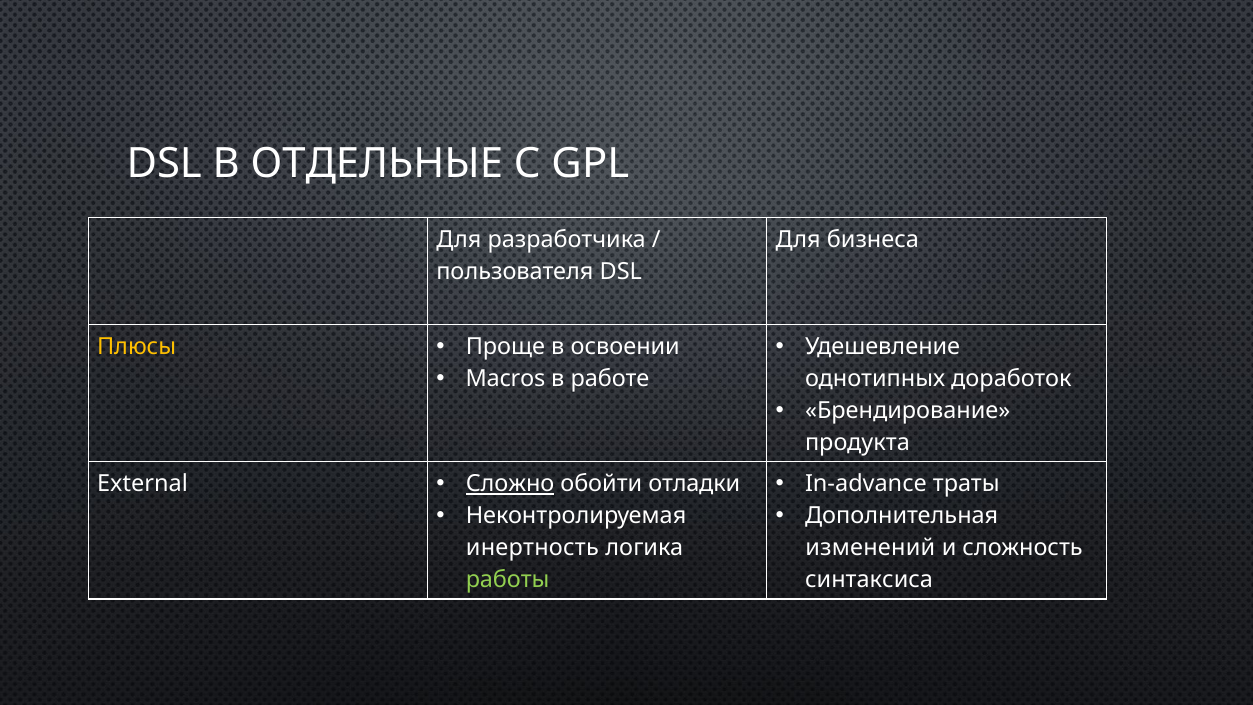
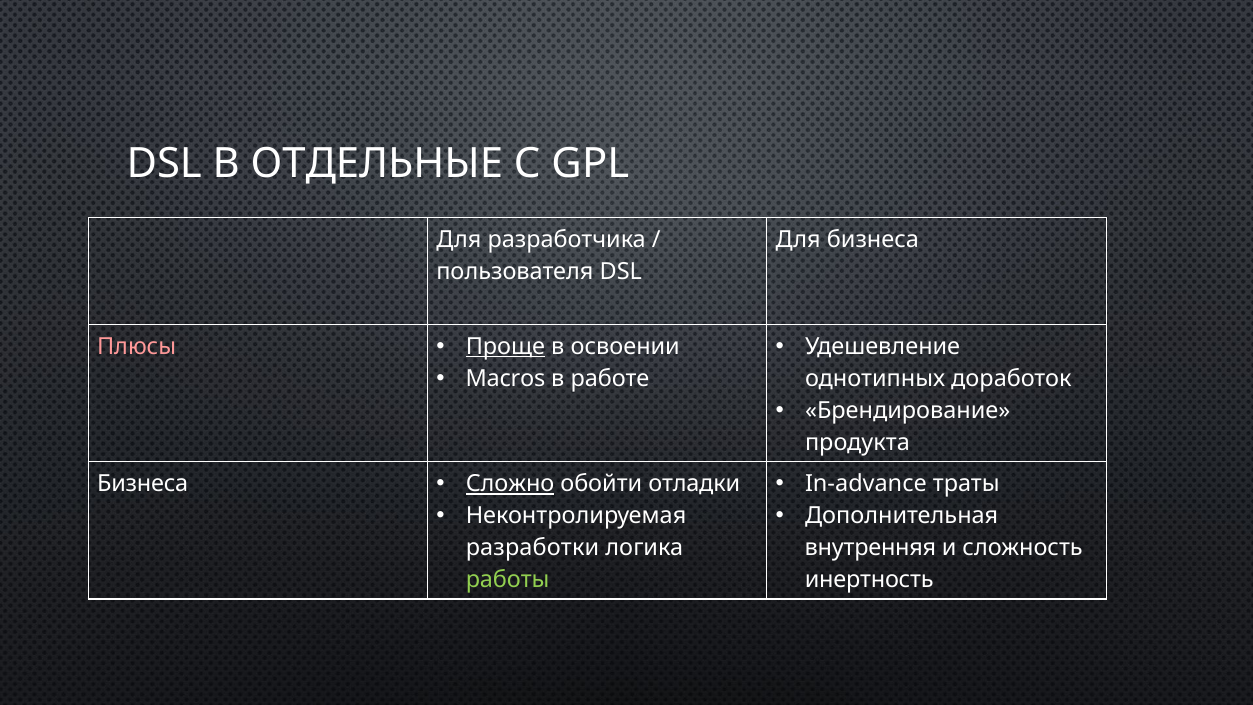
Плюсы colour: yellow -> pink (137, 346)
Проще underline: none -> present (505, 346)
External: External -> Бизнеса (143, 484)
инертность: инертность -> разработки (533, 548)
изменений: изменений -> внутренняя (870, 548)
синтаксиса: синтаксиса -> инертность (869, 579)
